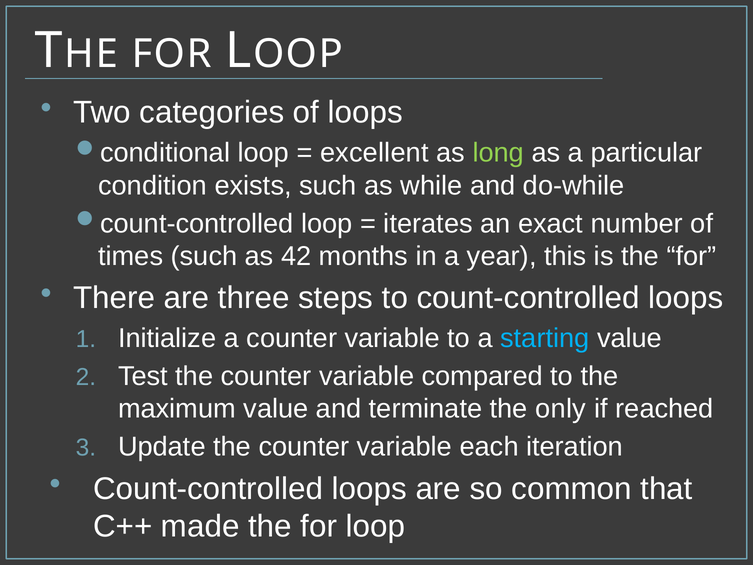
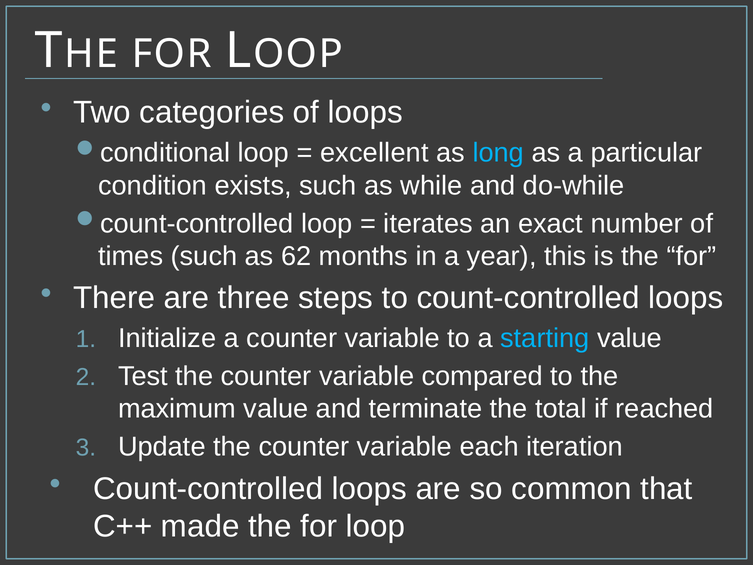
long colour: light green -> light blue (498, 153)
42: 42 -> 62 (296, 256)
only: only -> total (561, 409)
